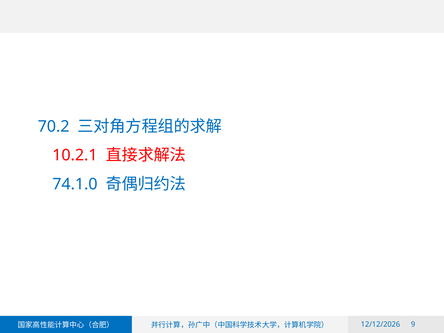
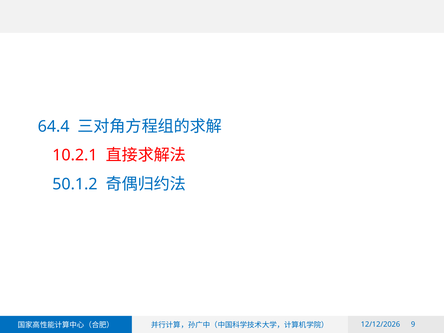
70.2: 70.2 -> 64.4 (54, 126)
74.1.0: 74.1.0 -> 50.1.2 (75, 184)
